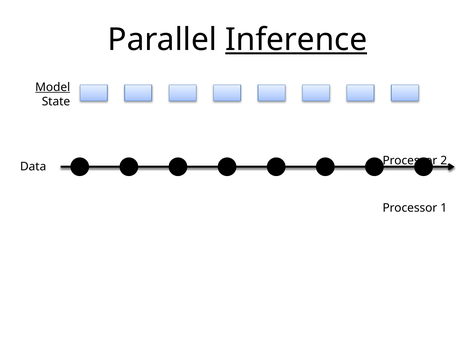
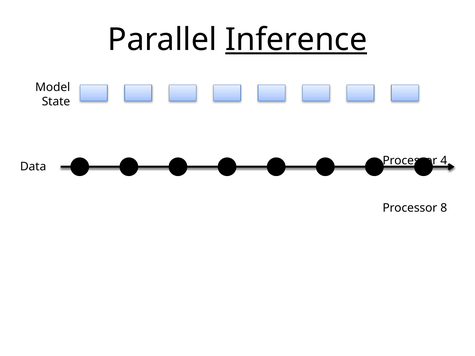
Model underline: present -> none (53, 87)
2: 2 -> 4 (444, 161)
1: 1 -> 8 (444, 208)
